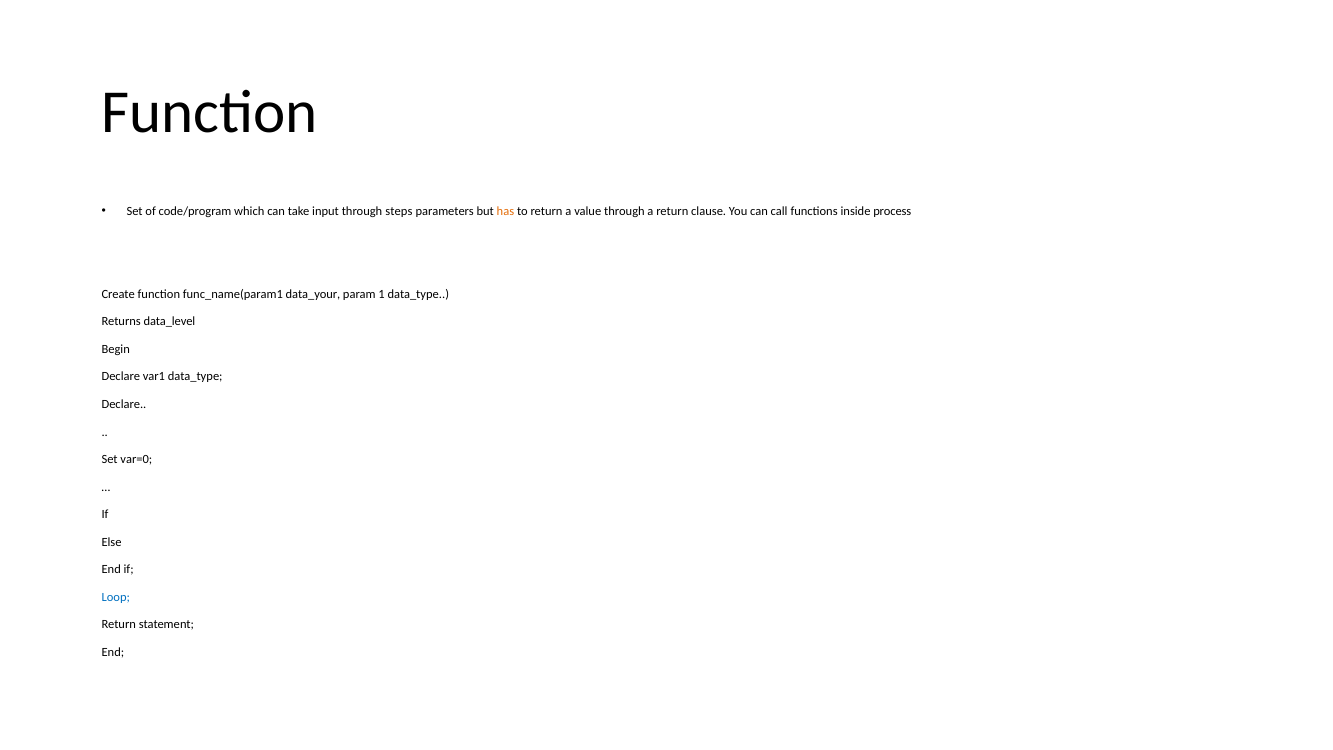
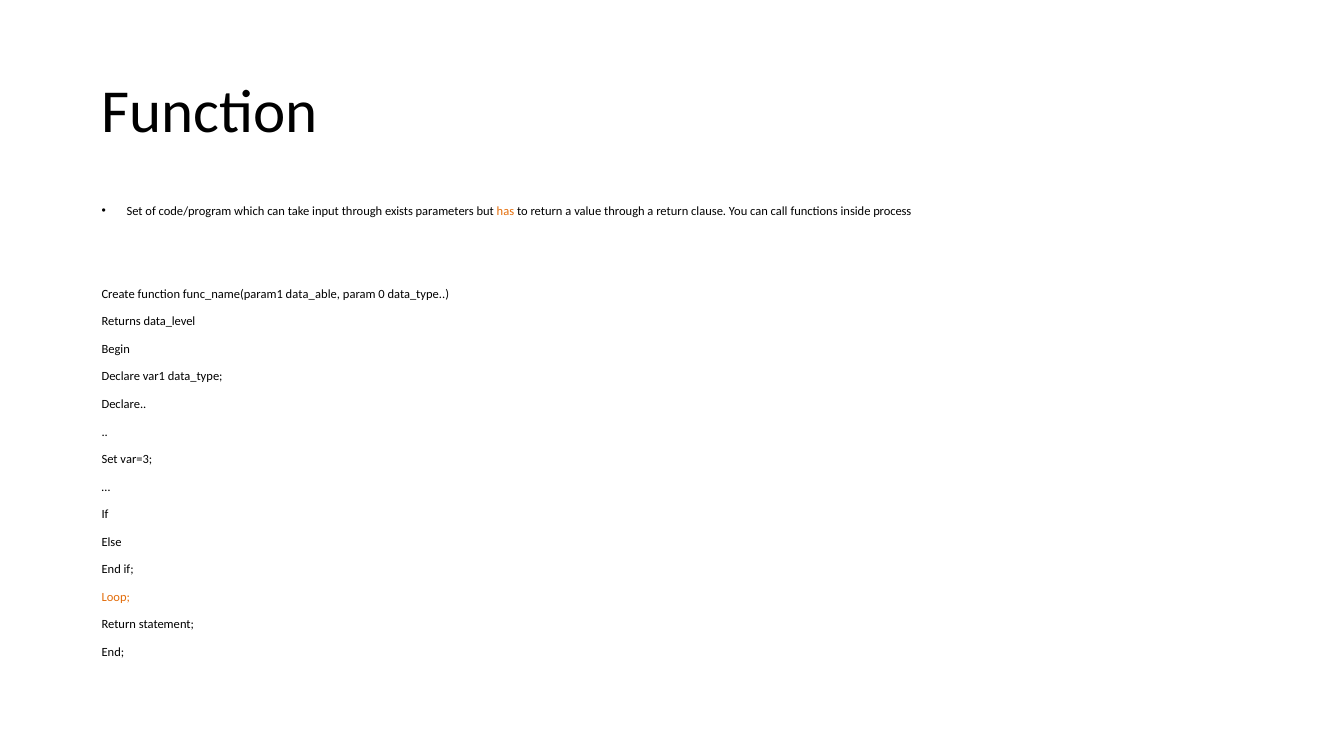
steps: steps -> exists (399, 211)
data_your: data_your -> data_able (313, 294)
1: 1 -> 0 (382, 294)
var=0: var=0 -> var=3 (136, 459)
Loop colour: blue -> orange (116, 597)
